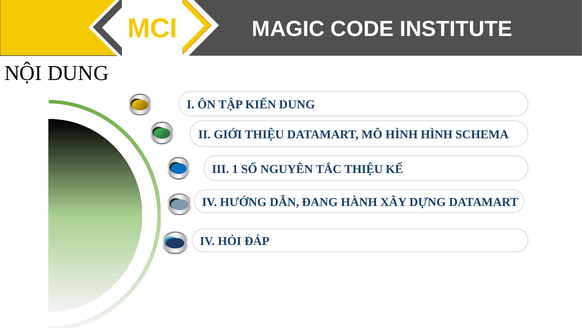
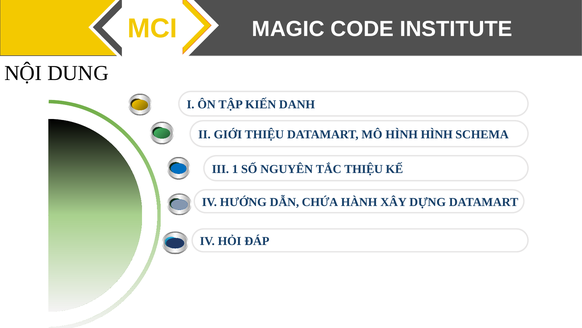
KIẾN DUNG: DUNG -> DANH (297, 104)
ĐANG: ĐANG -> CHỨA (320, 202)
